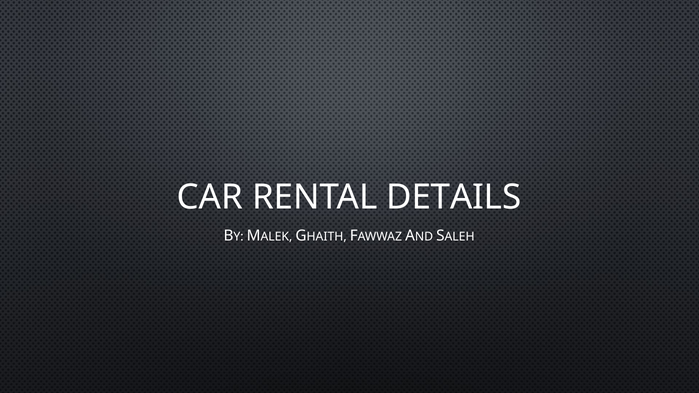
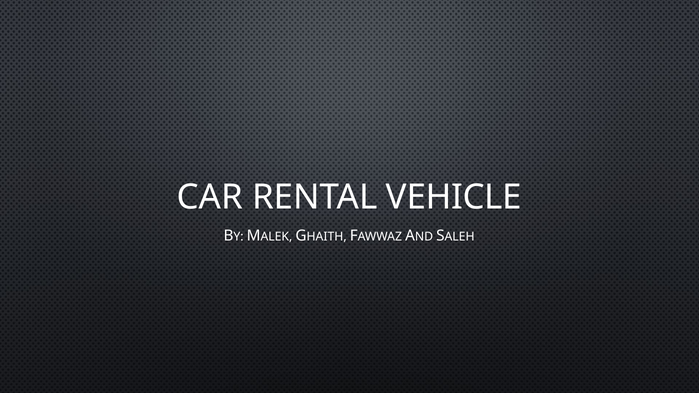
DETAILS: DETAILS -> VEHICLE (454, 197)
